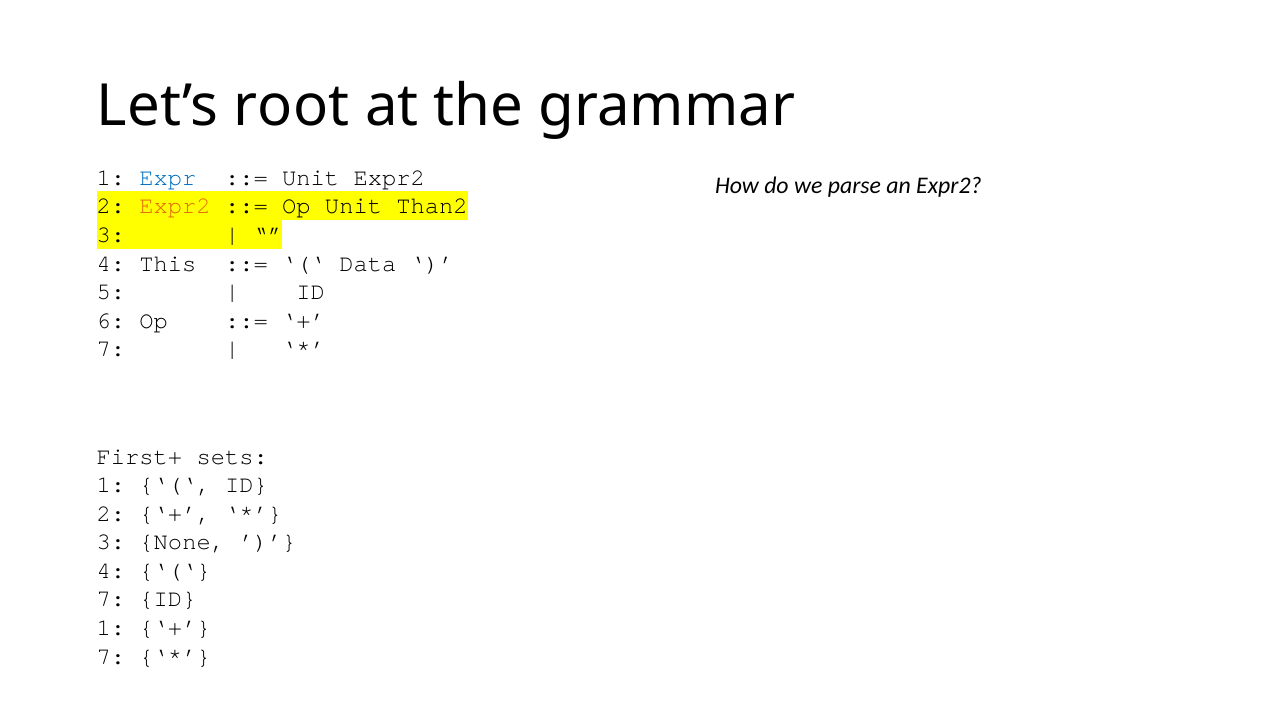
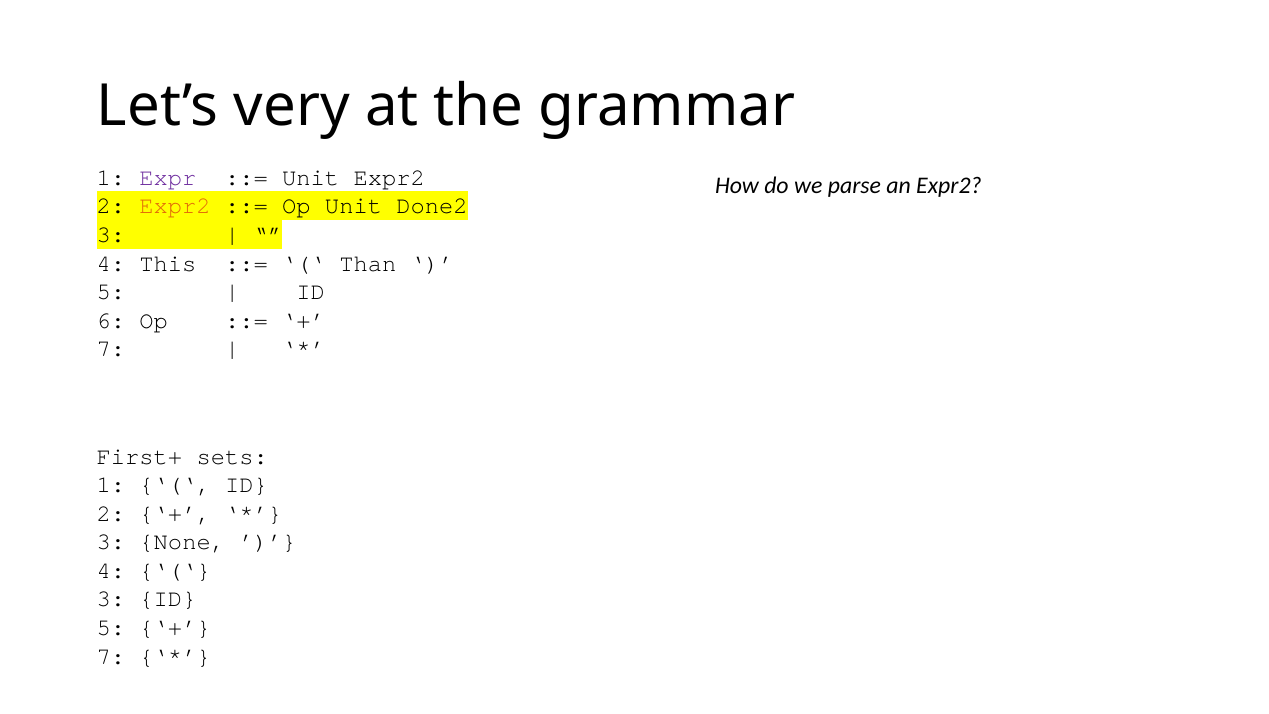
root: root -> very (292, 107)
Expr colour: blue -> purple (168, 178)
Than2: Than2 -> Done2 (432, 206)
Data: Data -> Than (368, 263)
7: 7 -> 3 (111, 599)
1: 1 -> 5 (111, 627)
